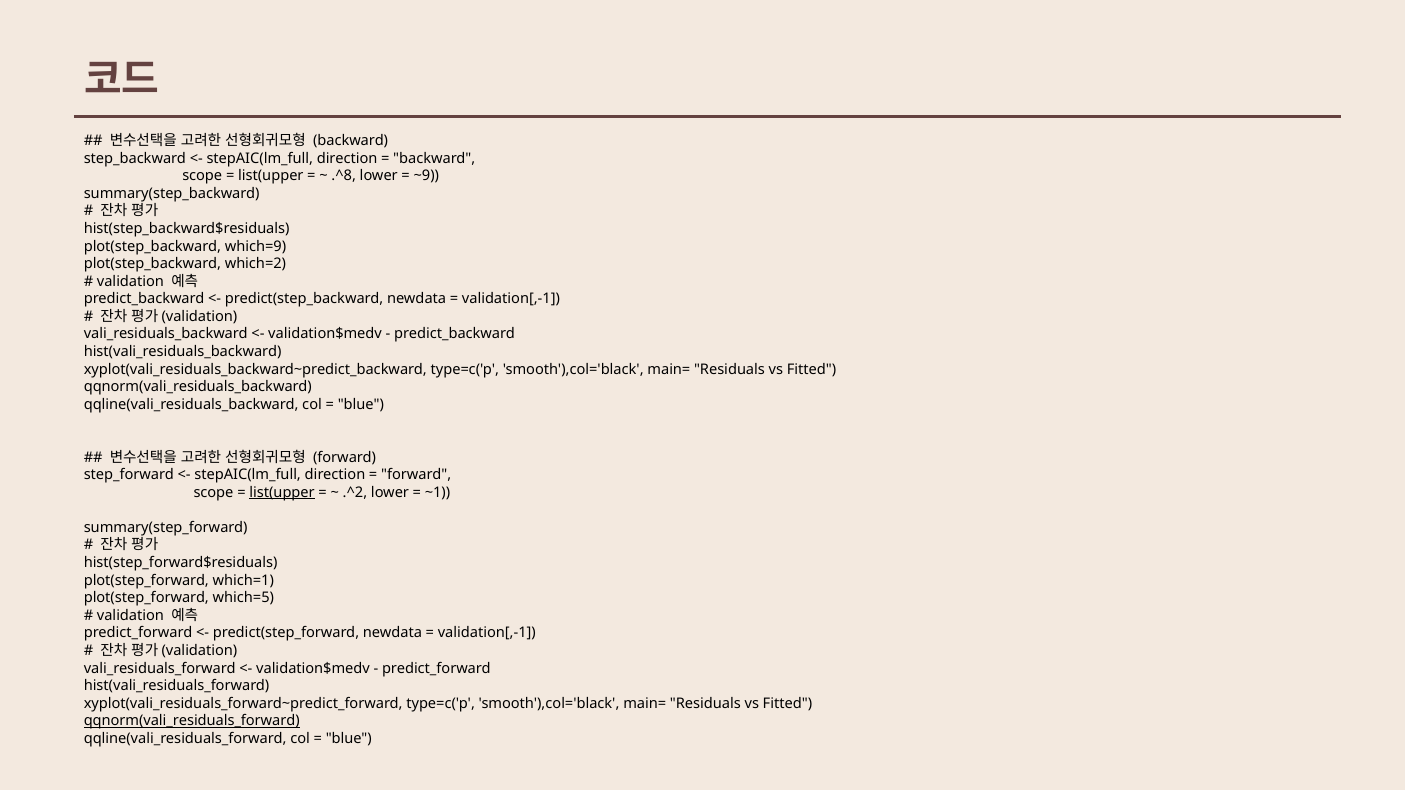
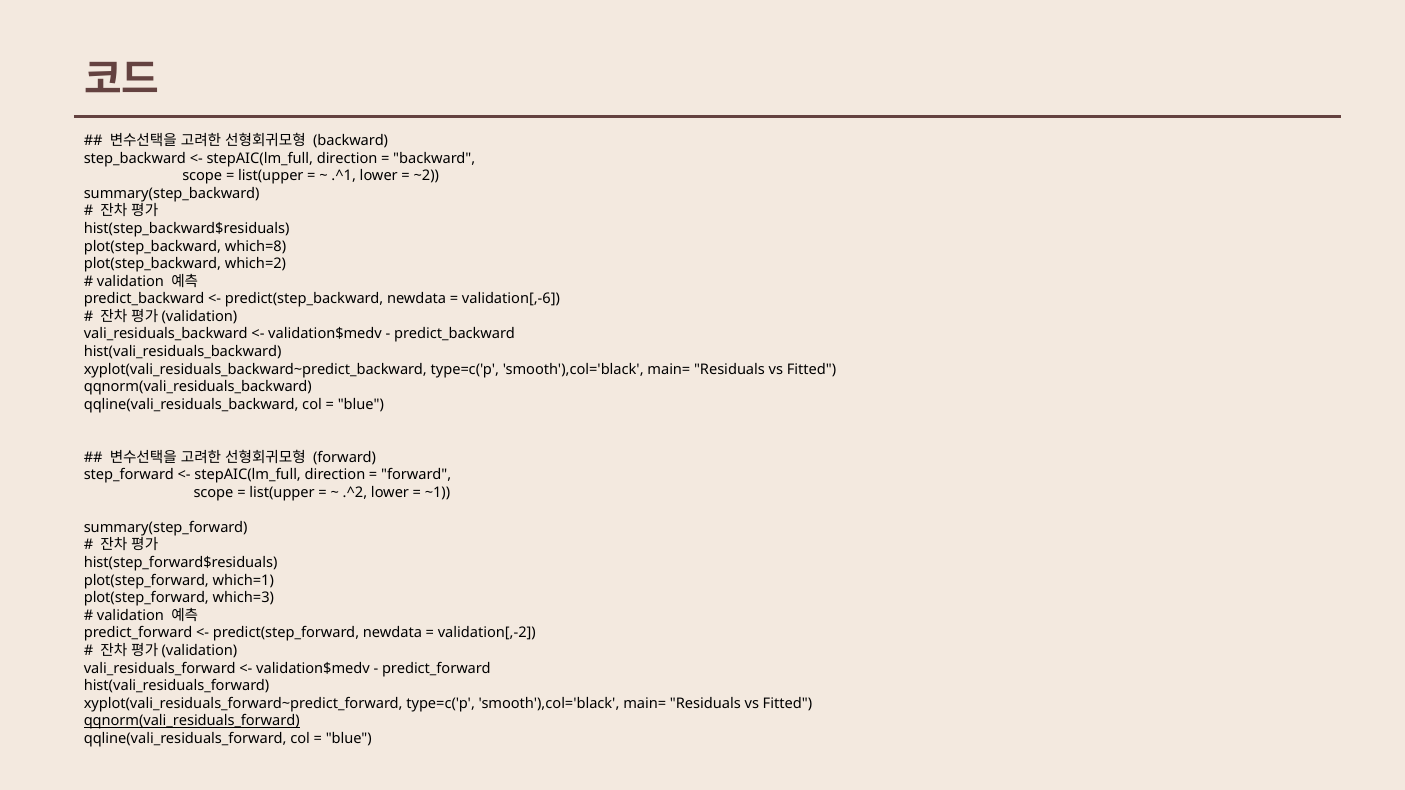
.^8: .^8 -> .^1 (344, 176)
~9: ~9 -> ~2 (426, 176)
which=9: which=9 -> which=8 (255, 246)
validation[,-1: validation[,-1 -> validation[,-6 (511, 299)
list(upper underline: present -> none (282, 493)
which=5: which=5 -> which=3 (243, 598)
validation[,-1: validation[,-1 -> validation[,-2 (487, 633)
